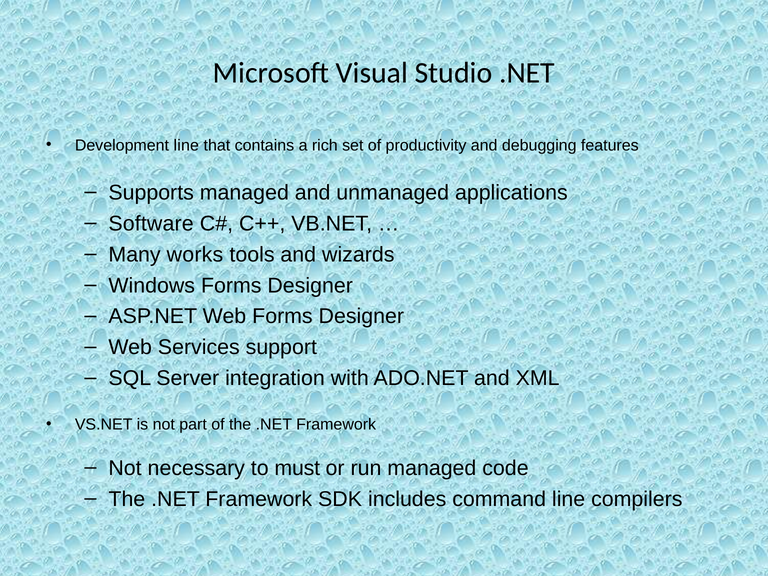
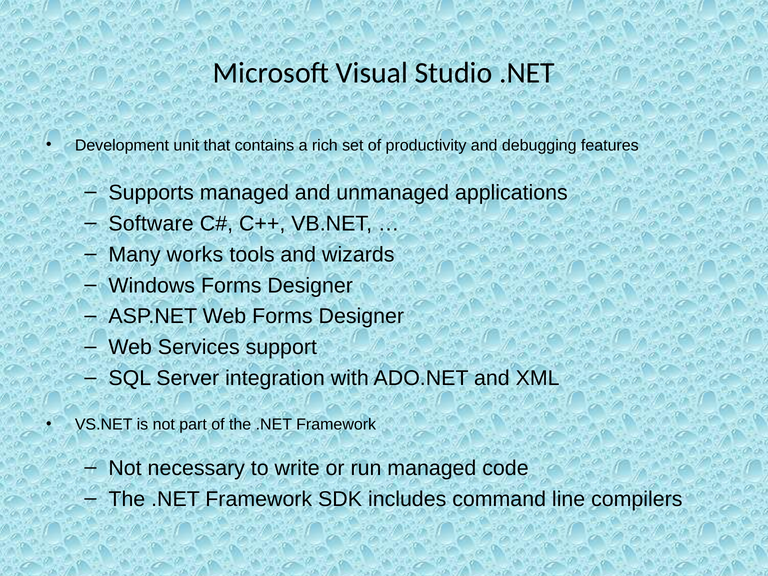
Development line: line -> unit (186, 145)
must: must -> write (297, 468)
